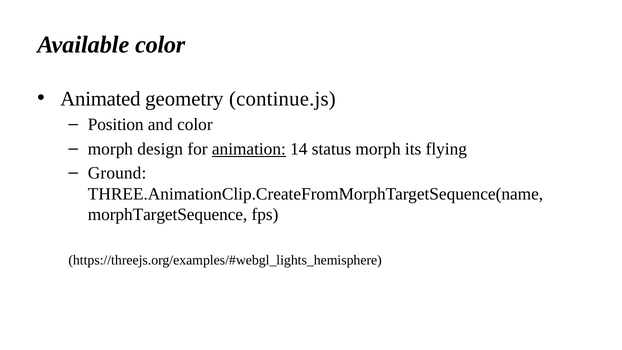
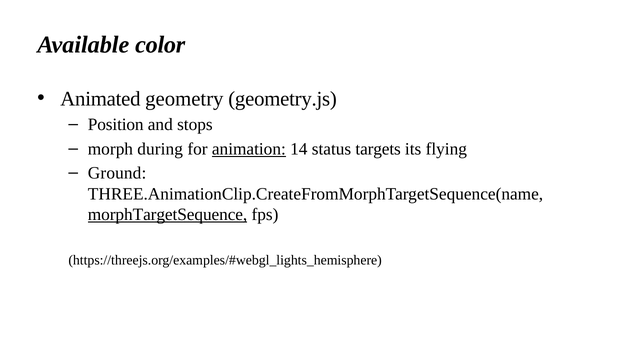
continue.js: continue.js -> geometry.js (283, 99)
and color: color -> stops (195, 125)
design: design -> during (160, 149)
status morph: morph -> targets (378, 149)
morphTargetSequence underline: none -> present (168, 215)
